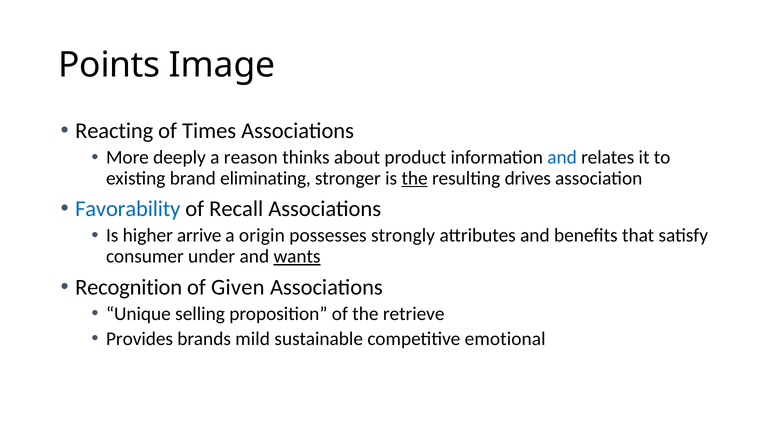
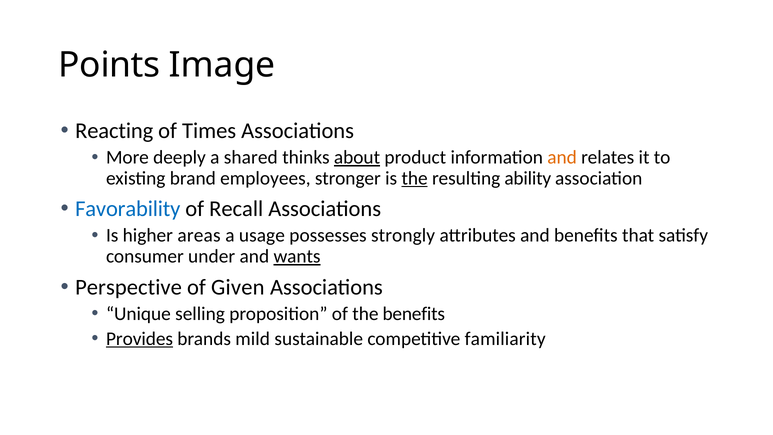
reason: reason -> shared (251, 157)
about underline: none -> present (357, 157)
and colour: blue -> orange (562, 157)
eliminating: eliminating -> employees (265, 178)
drives: drives -> ability (528, 178)
arrive: arrive -> areas (199, 235)
origin: origin -> usage (262, 235)
Recognition: Recognition -> Perspective (129, 287)
the retrieve: retrieve -> benefits (414, 314)
Provides underline: none -> present (140, 339)
emotional: emotional -> familiarity (505, 339)
